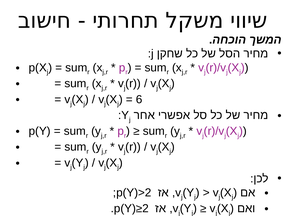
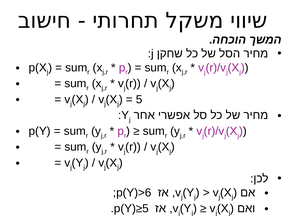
6: 6 -> 5 (139, 99)
p(Y)>2: p(Y)>2 -> p(Y)>6 (134, 193)
p(Y)≥2: p(Y)≥2 -> p(Y)≥5 (131, 208)
